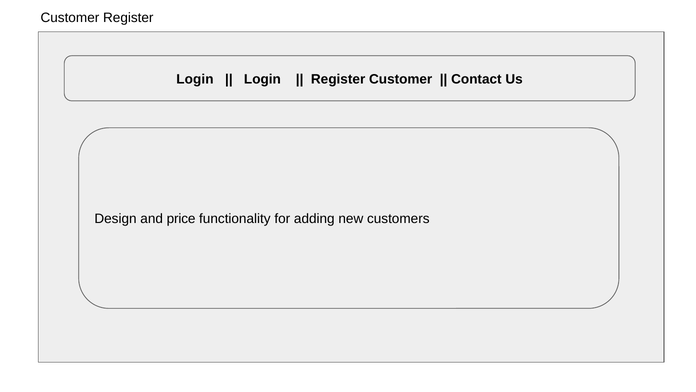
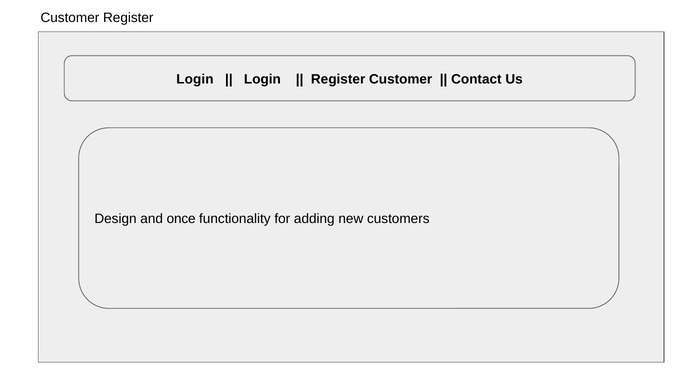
price: price -> once (181, 219)
